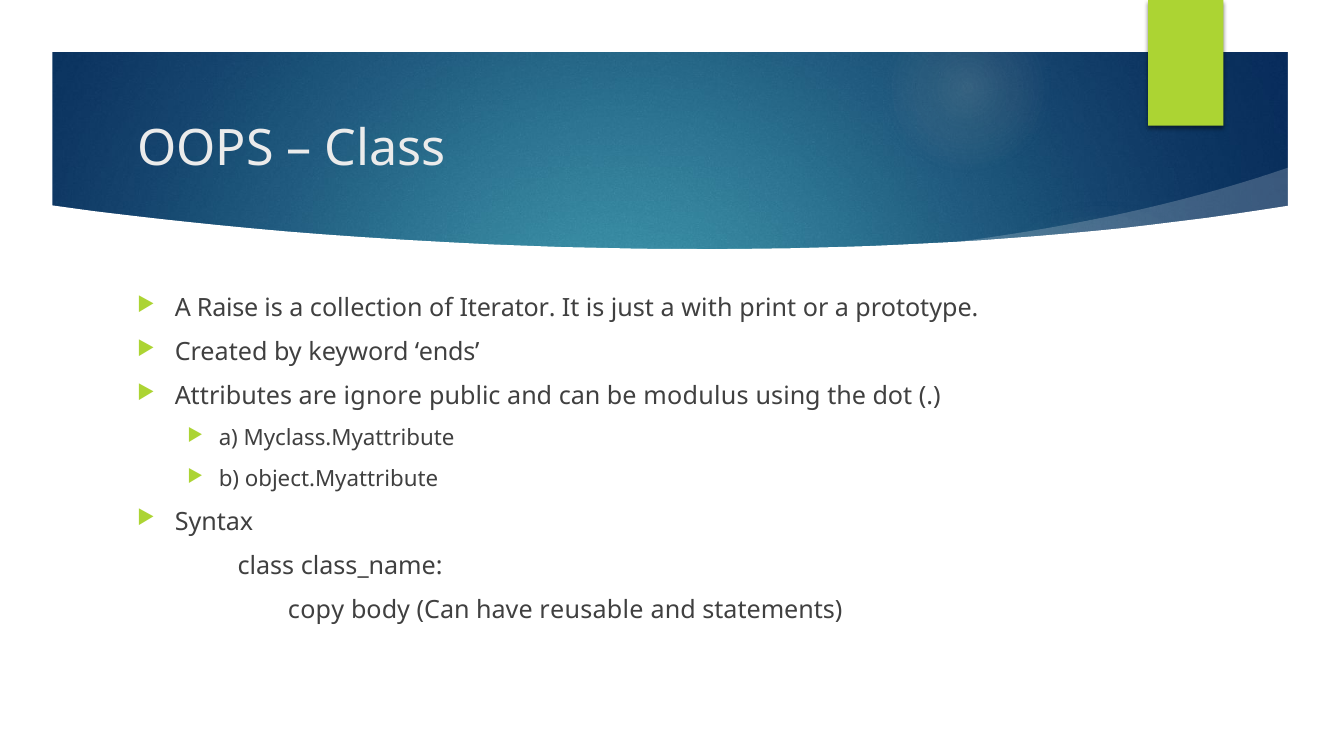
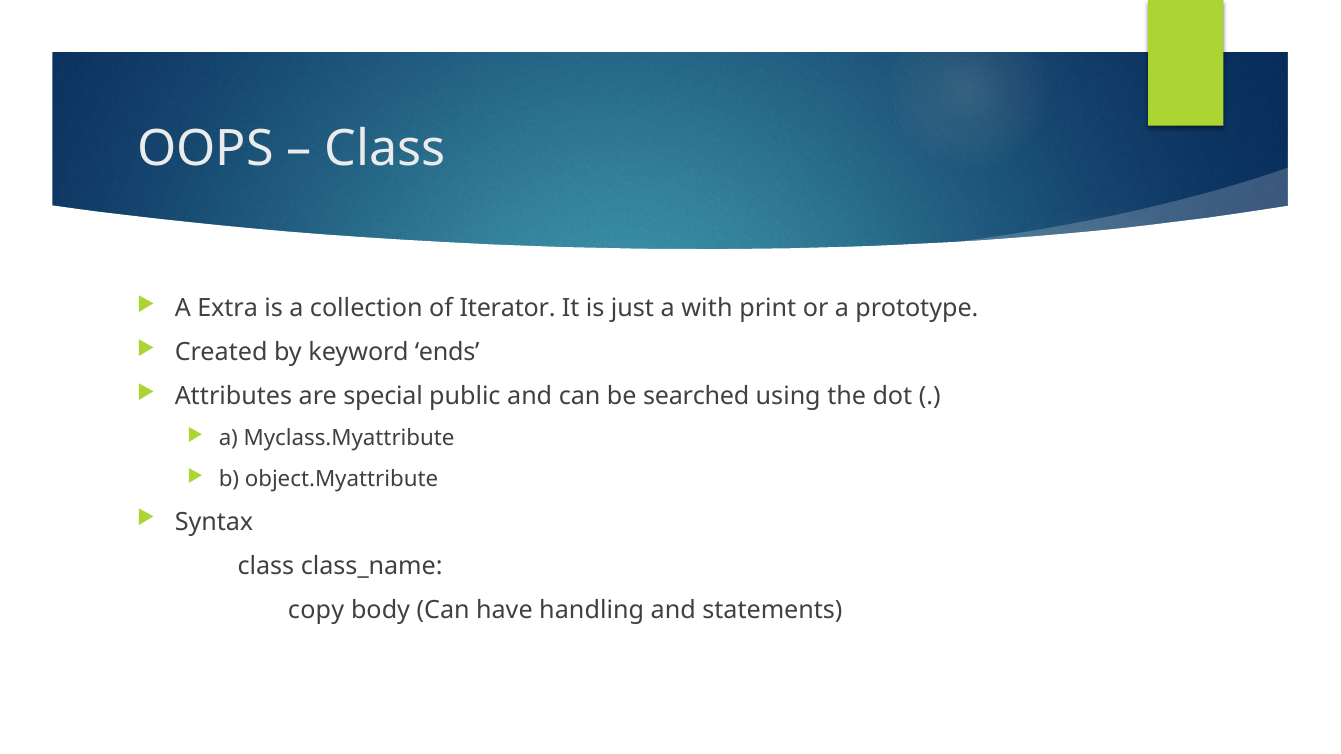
Raise: Raise -> Extra (228, 308)
ignore: ignore -> special (383, 397)
modulus: modulus -> searched (696, 397)
reusable: reusable -> handling (592, 610)
